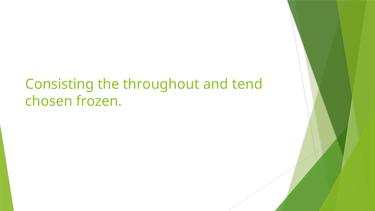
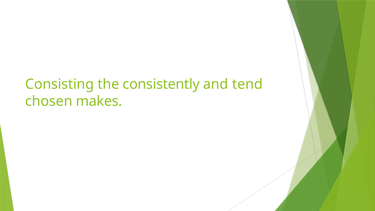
throughout: throughout -> consistently (161, 84)
frozen: frozen -> makes (99, 101)
